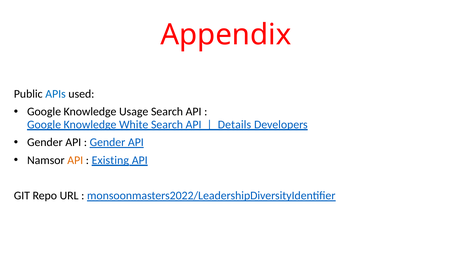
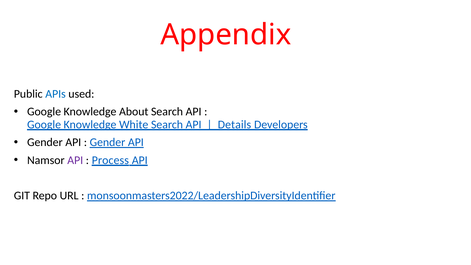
Usage: Usage -> About (134, 112)
API colour: orange -> purple (75, 160)
Existing: Existing -> Process (110, 160)
